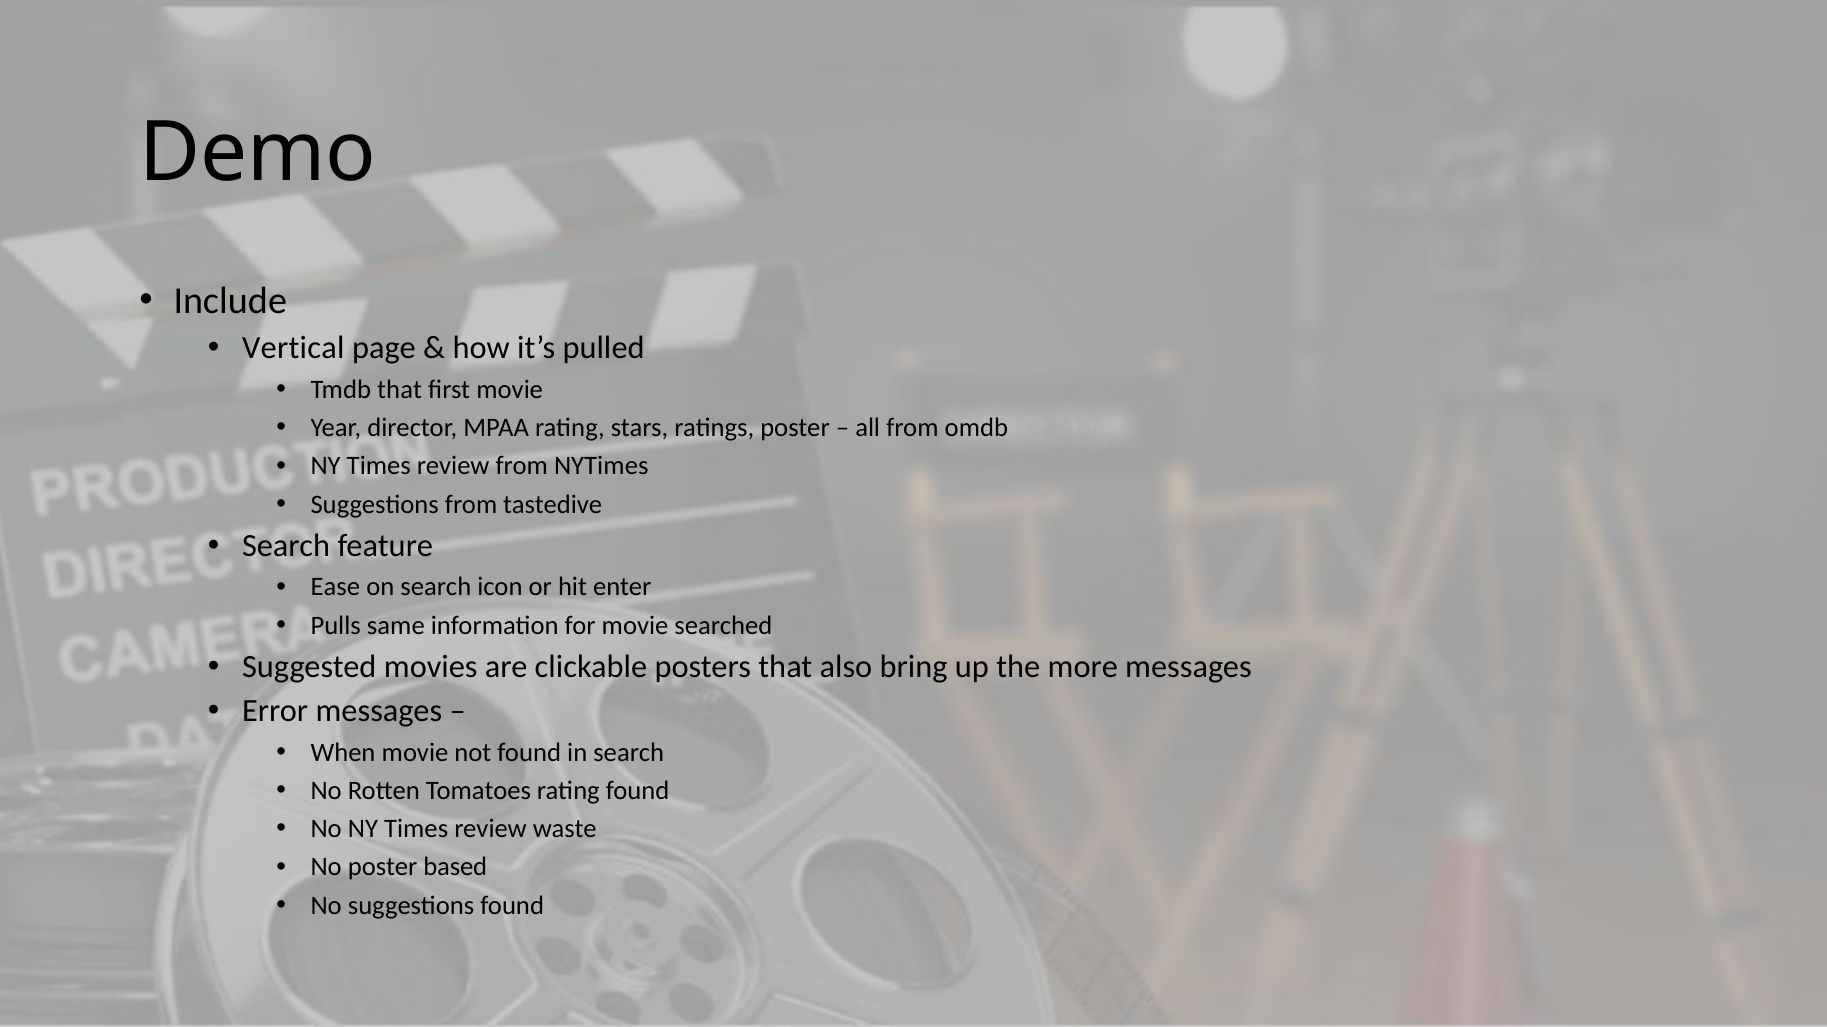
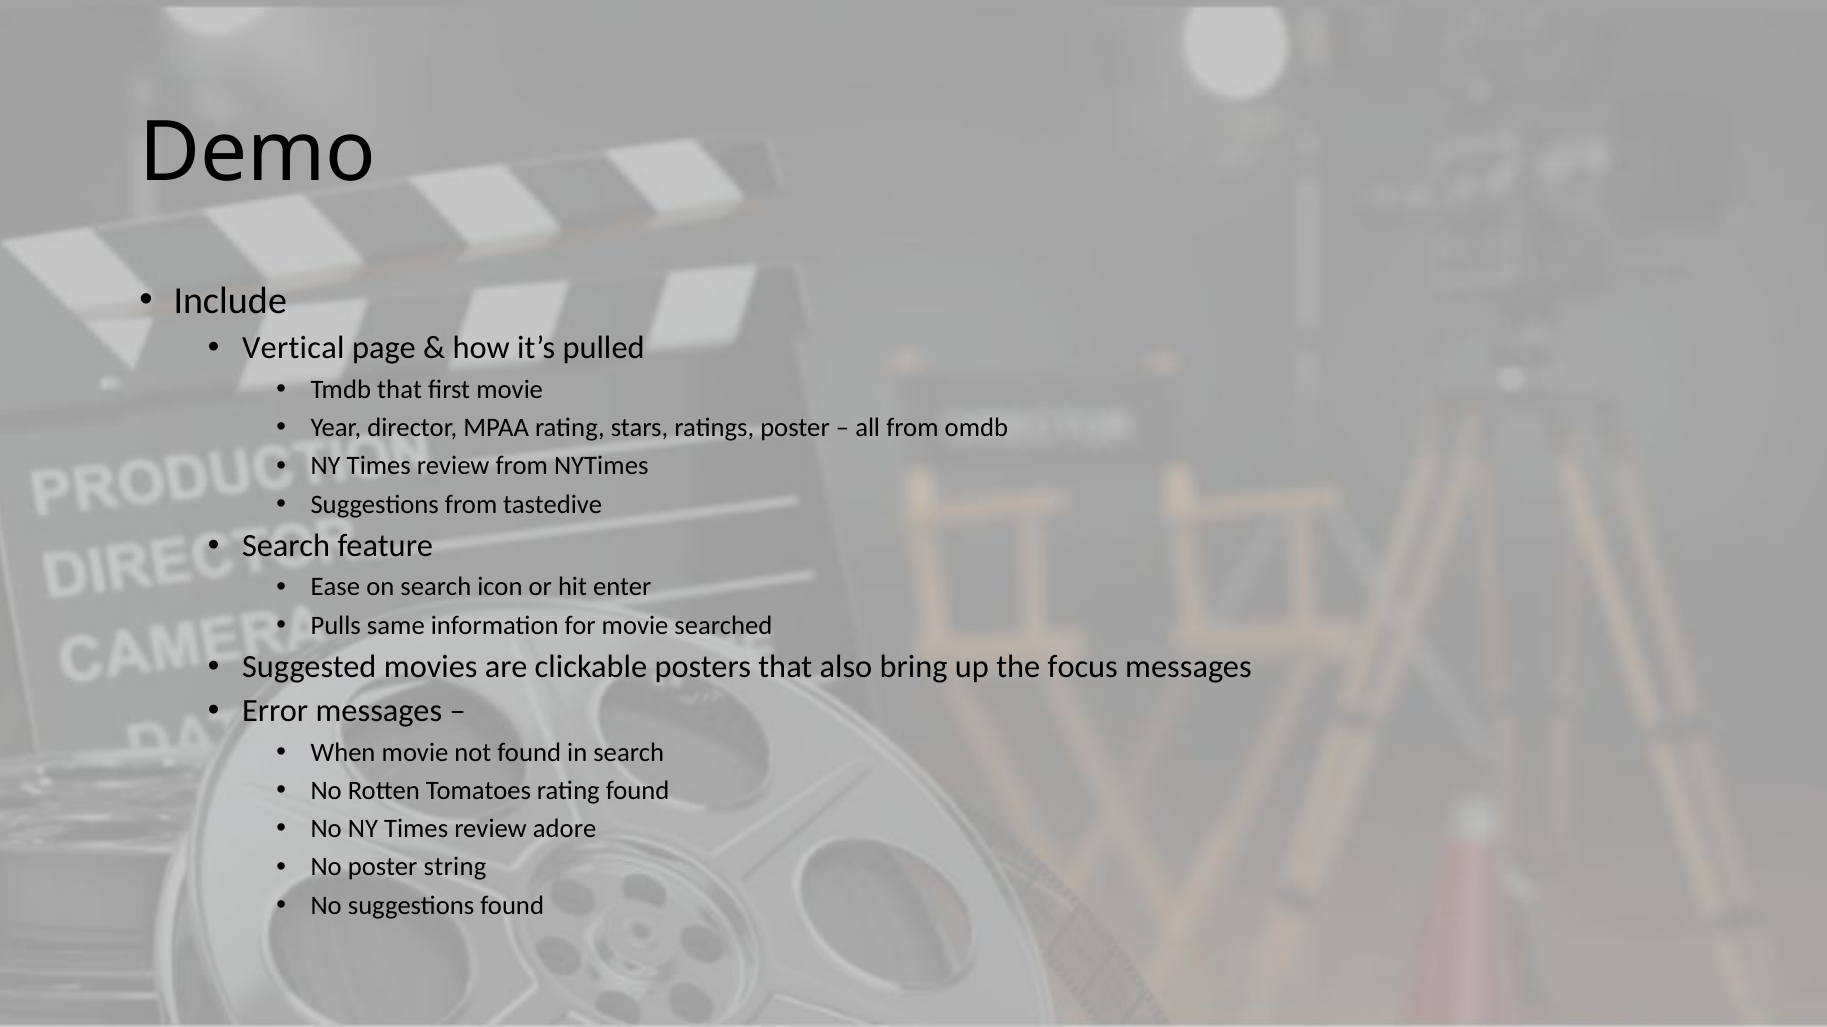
more: more -> focus (1083, 667)
waste: waste -> adore (565, 829)
based: based -> string (455, 868)
